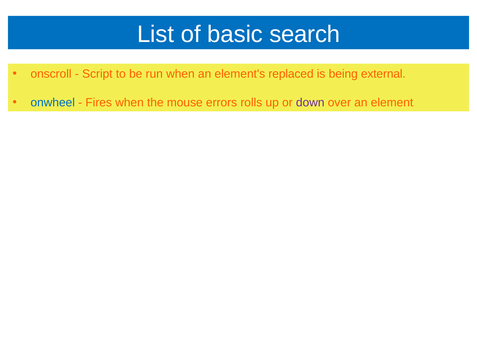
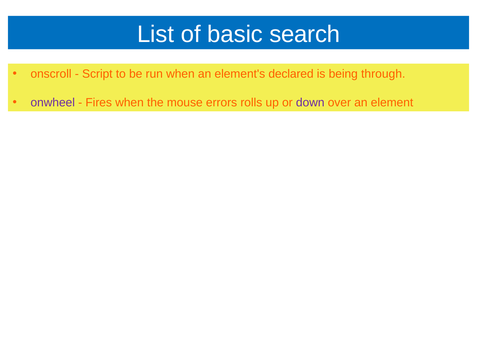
replaced: replaced -> declared (291, 74)
external: external -> through (383, 74)
onwheel colour: blue -> purple (53, 103)
